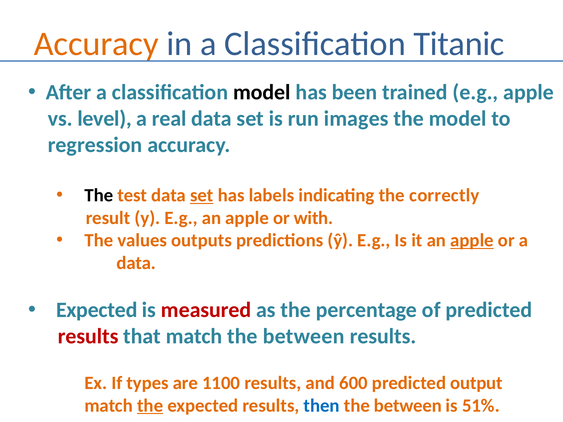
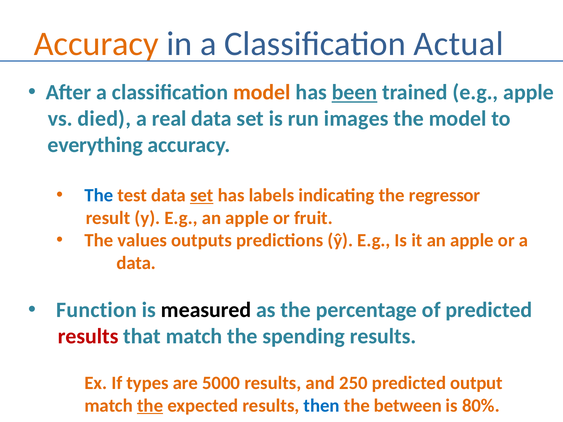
Titanic: Titanic -> Actual (459, 44)
model colour: black -> orange (262, 92)
been underline: none -> present (355, 92)
level: level -> died (104, 119)
regression: regression -> everything (95, 145)
The colour: black -> blue (99, 196)
correctly: correctly -> regressor (445, 196)
with: with -> fruit (313, 218)
apple underline: present -> none (472, 241)
Expected: Expected -> Function (97, 310)
measured colour: red -> black (206, 310)
match the between: between -> spending (304, 337)
1100: 1100 -> 5000 (221, 383)
600: 600 -> 250 (353, 383)
51%: 51% -> 80% (481, 406)
